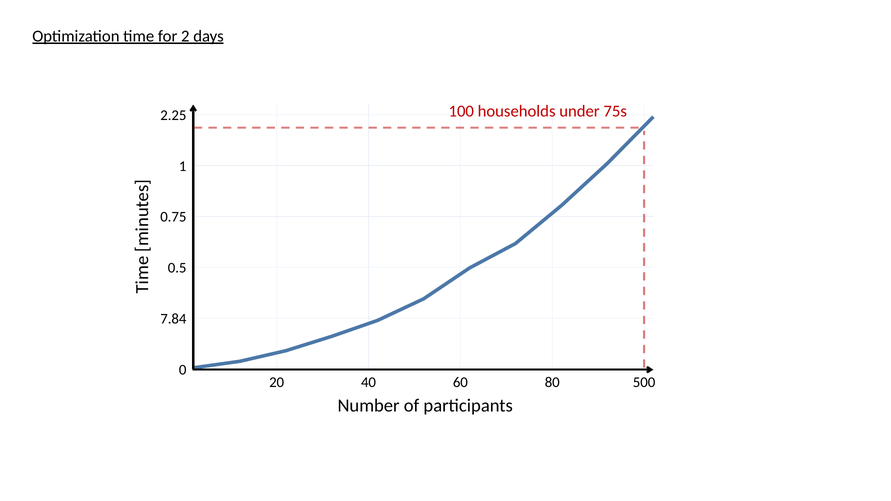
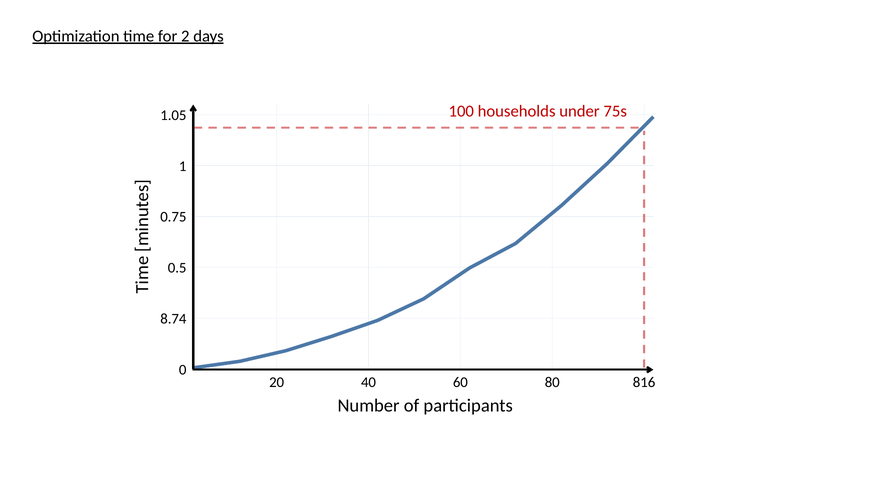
2.25: 2.25 -> 1.05 (173, 115)
7.84: 7.84 -> 8.74 (173, 319)
500: 500 -> 816 (644, 382)
